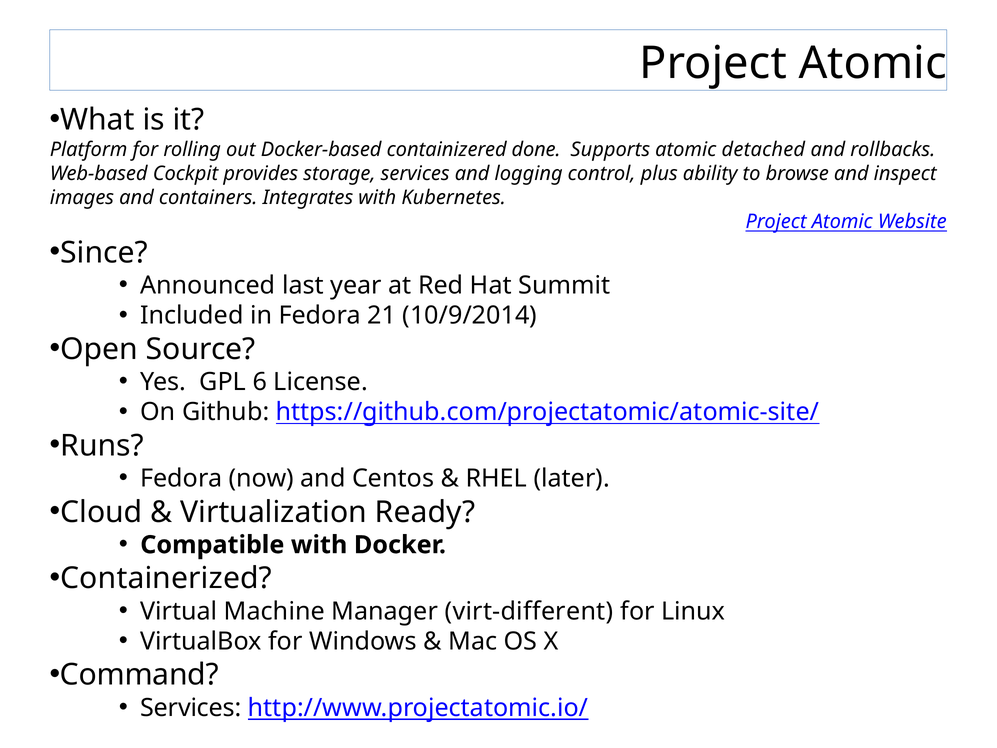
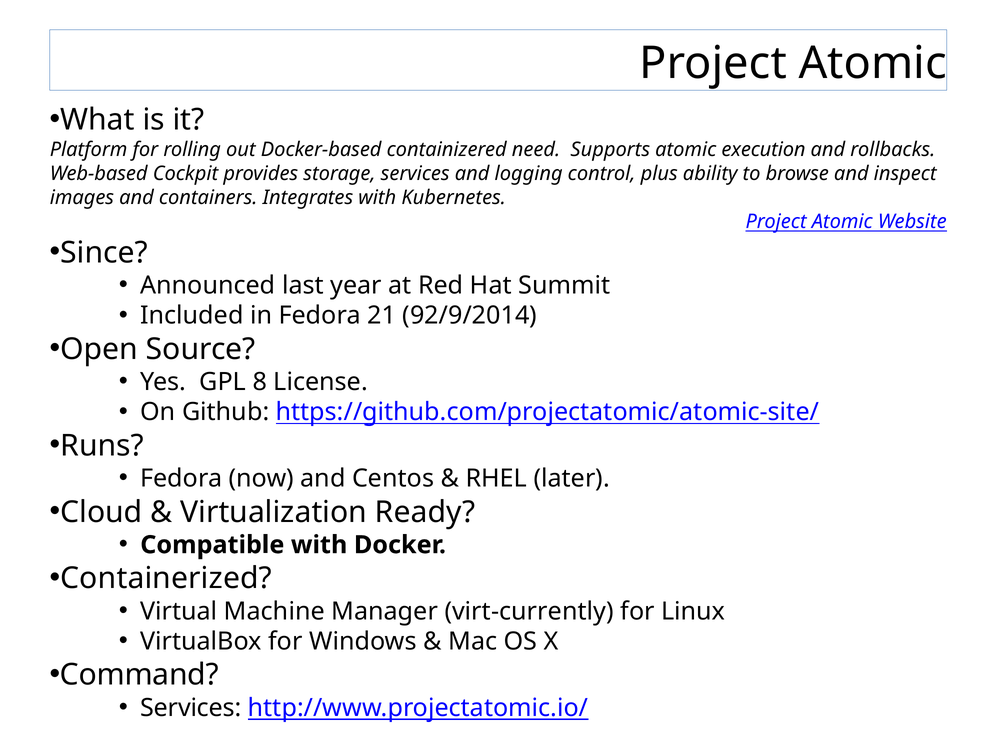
done: done -> need (536, 149)
detached: detached -> execution (764, 149)
10/9/2014: 10/9/2014 -> 92/9/2014 (470, 315)
6: 6 -> 8 (260, 382)
virt-different: virt-different -> virt-currently (529, 611)
